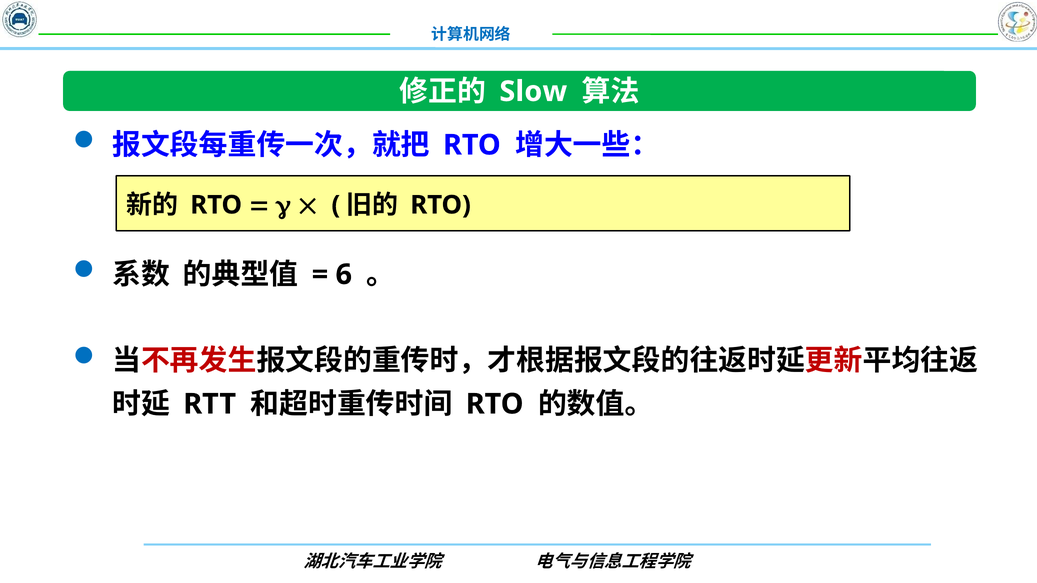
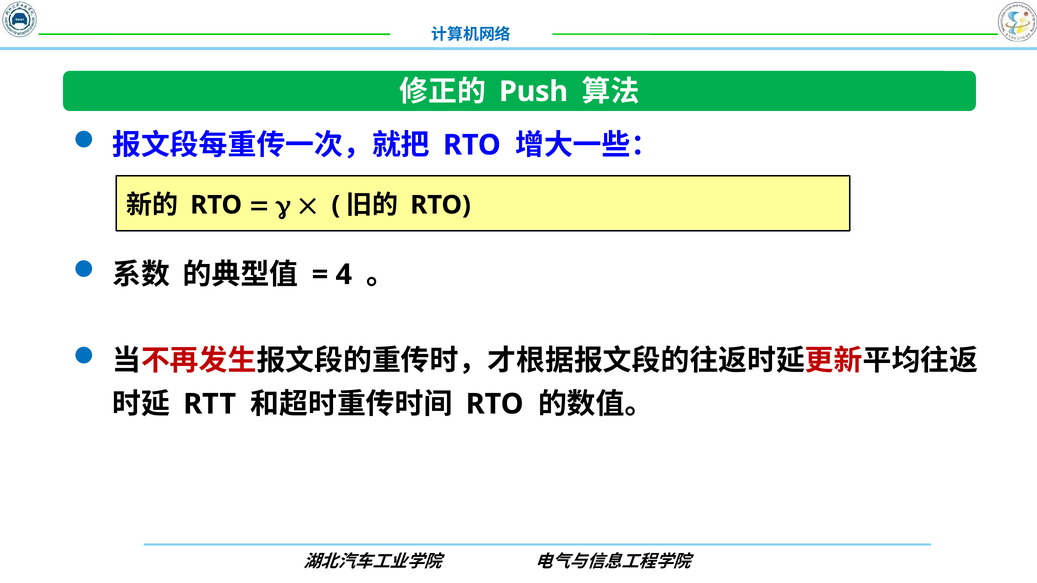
Slow: Slow -> Push (534, 92)
6: 6 -> 4 (344, 275)
